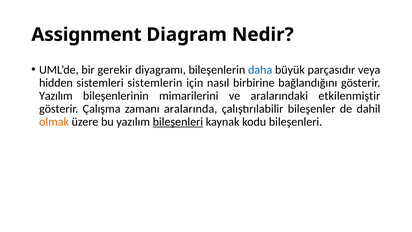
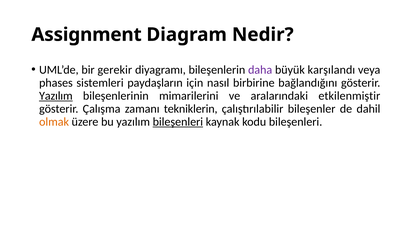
daha colour: blue -> purple (260, 70)
parçasıdır: parçasıdır -> karşılandı (331, 70)
hidden: hidden -> phases (56, 83)
sistemlerin: sistemlerin -> paydaşların (155, 83)
Yazılım underline: none -> present (56, 96)
aralarında: aralarında -> tekniklerin (191, 109)
